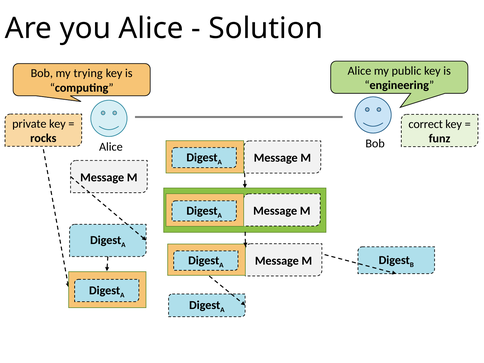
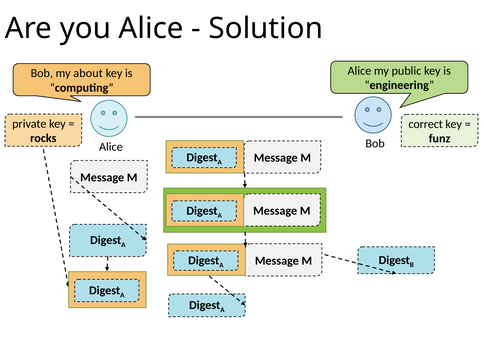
trying: trying -> about (88, 73)
